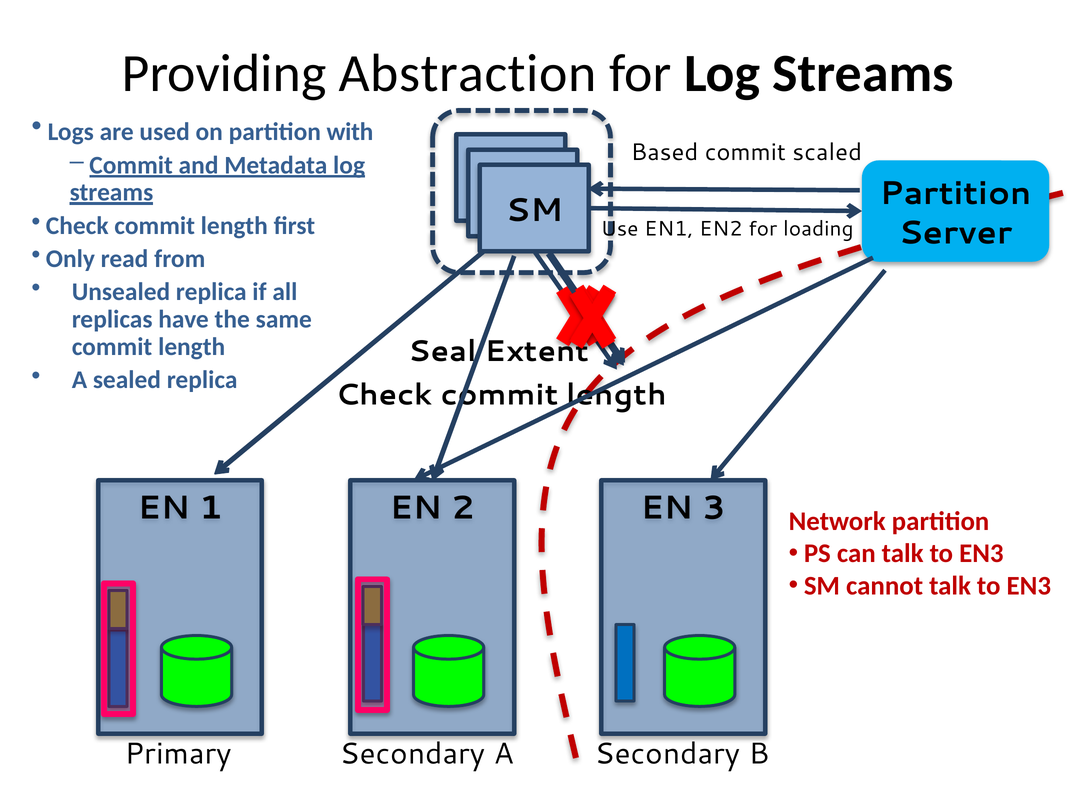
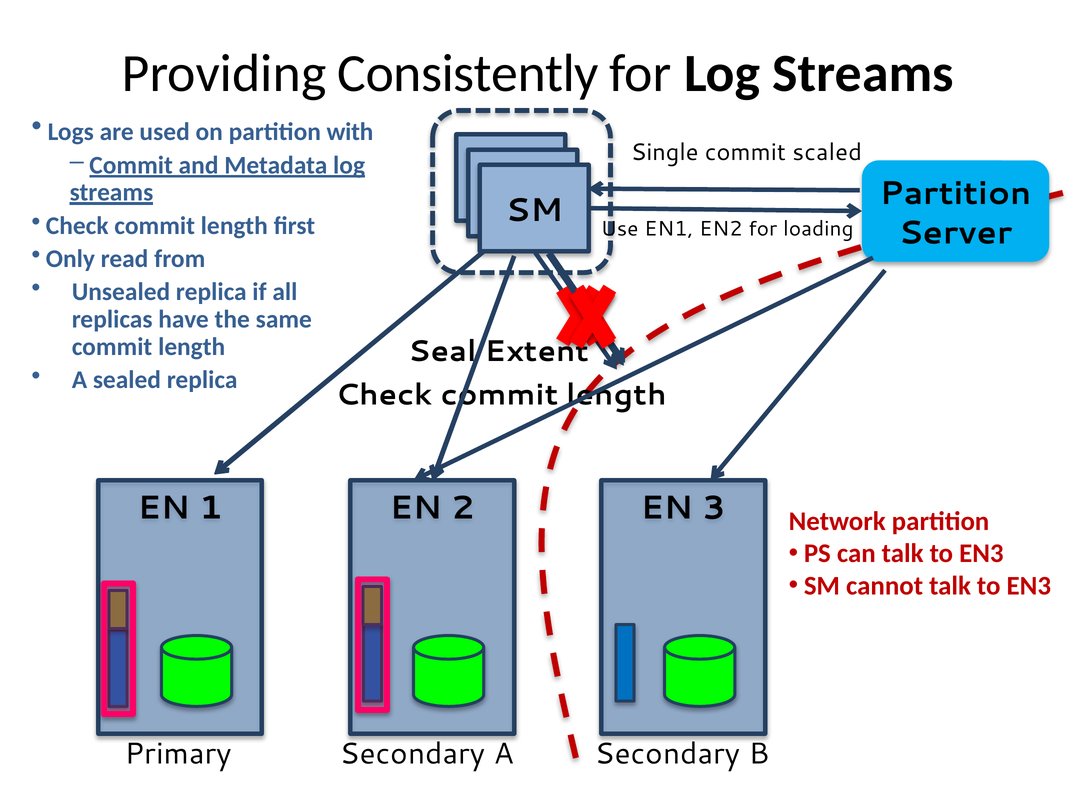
Abstraction: Abstraction -> Consistently (468, 74)
Based: Based -> Single (665, 152)
